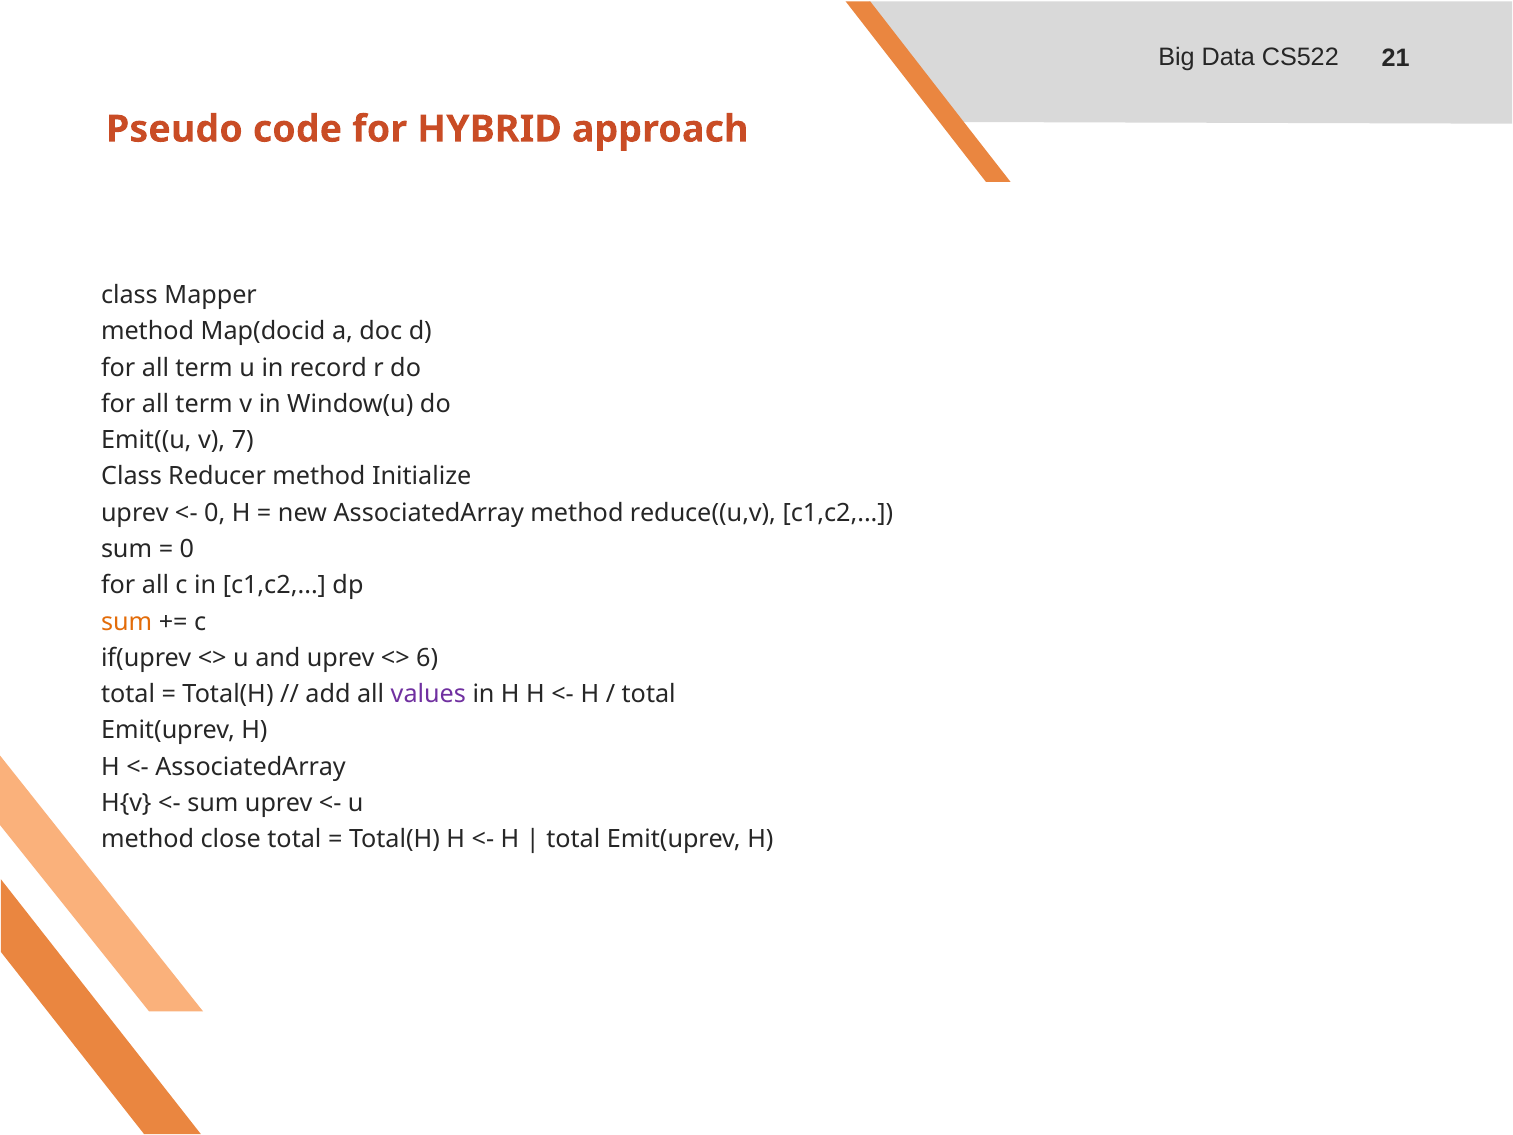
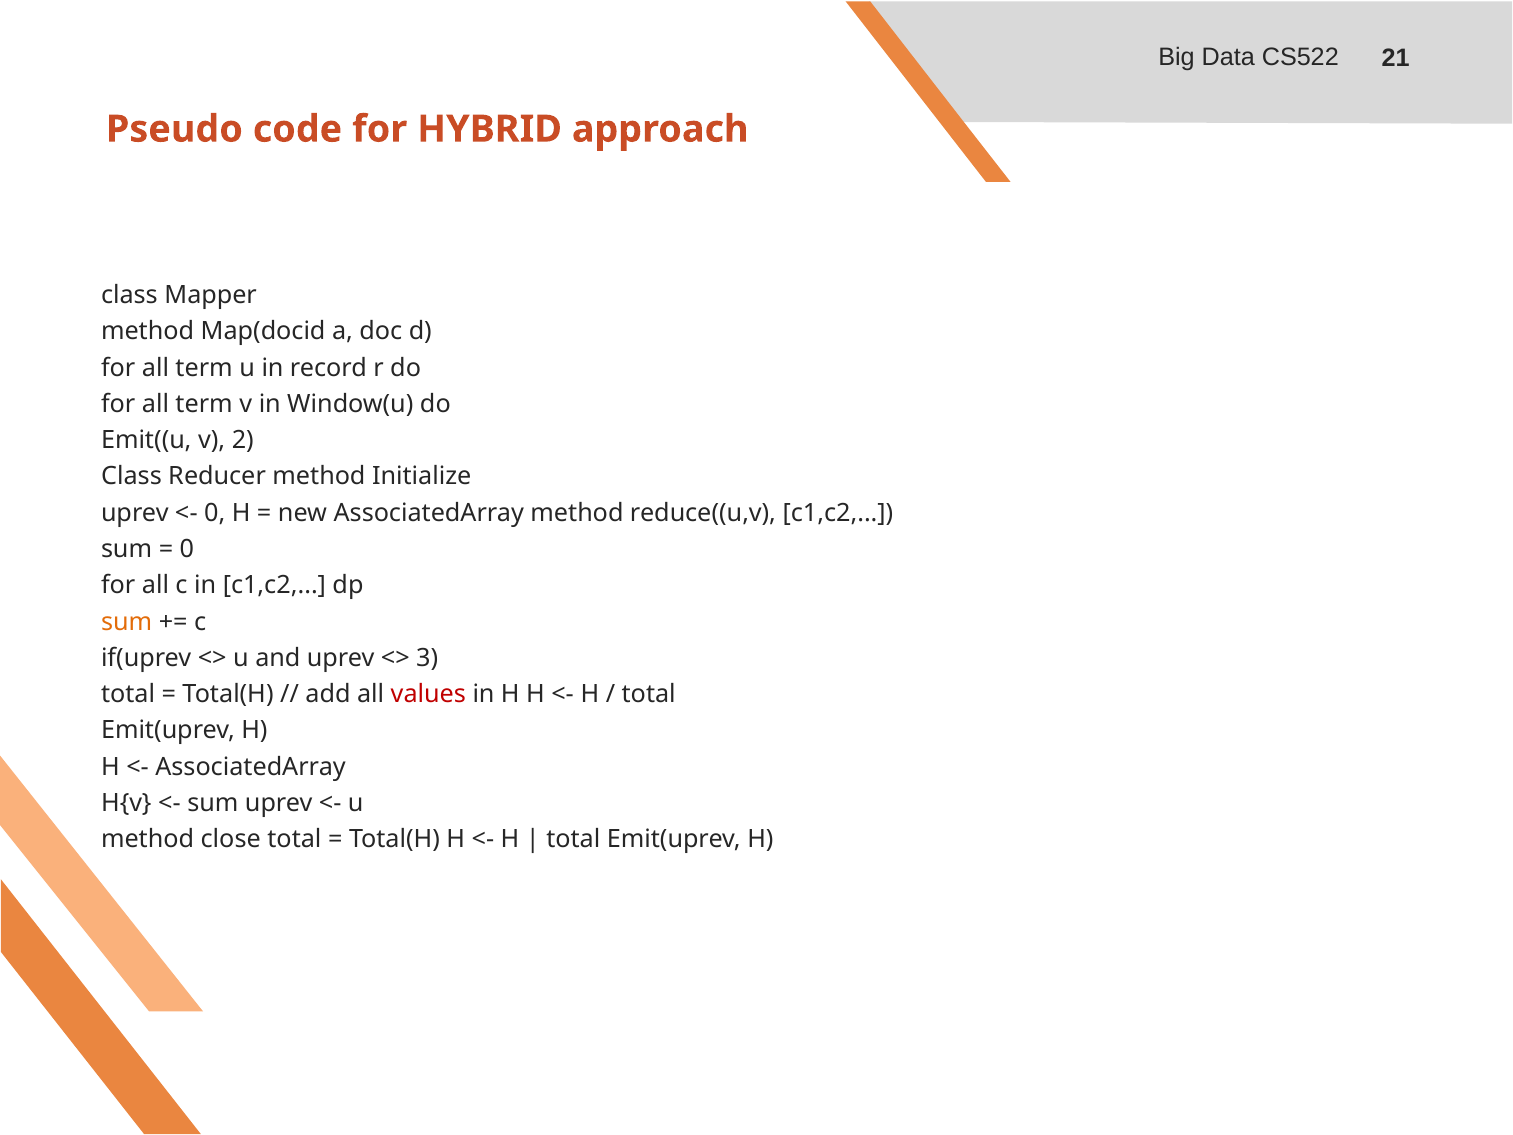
7: 7 -> 2 (243, 440)
6: 6 -> 3 (427, 658)
values colour: purple -> red (428, 694)
